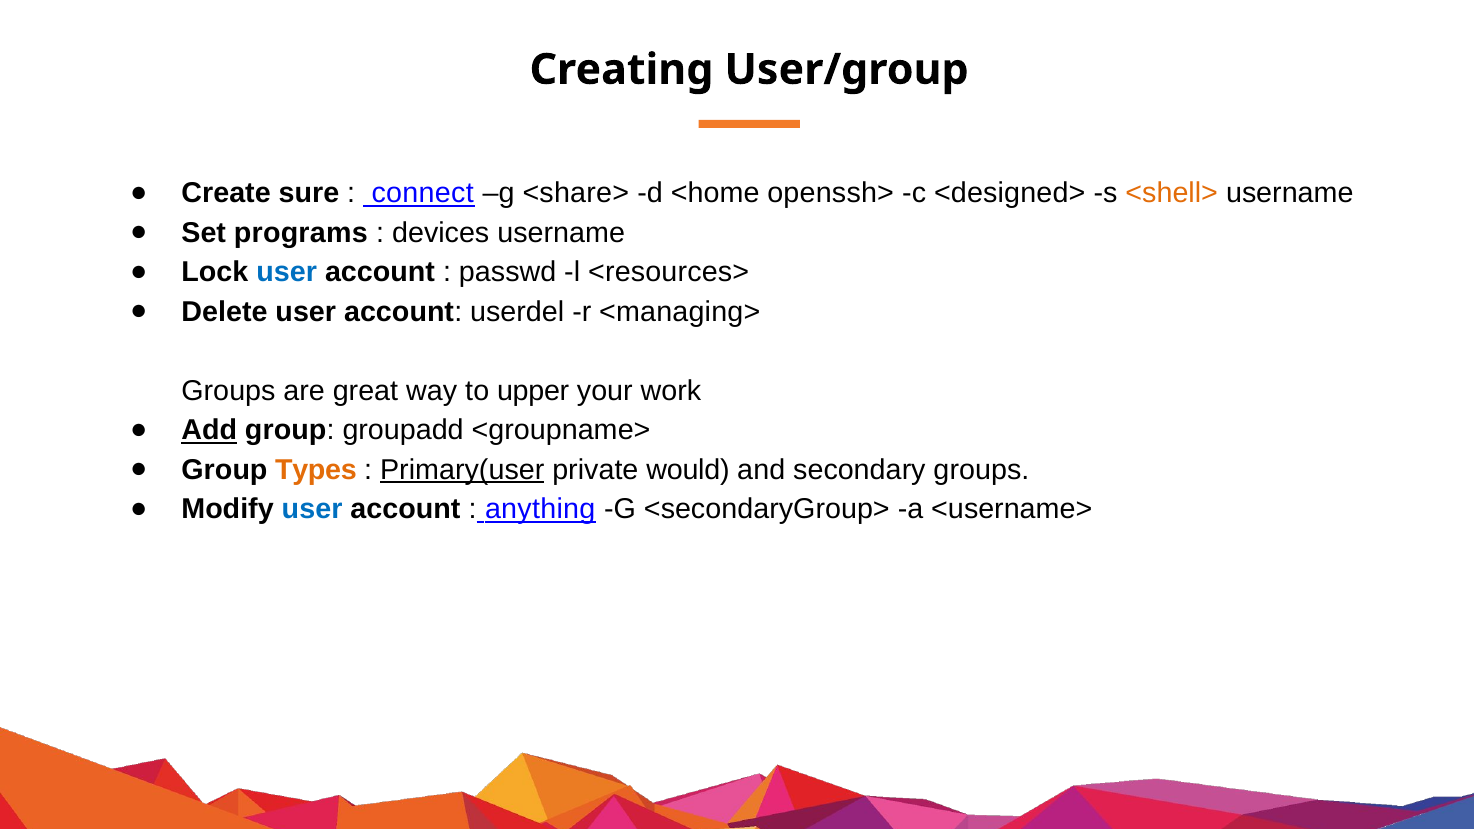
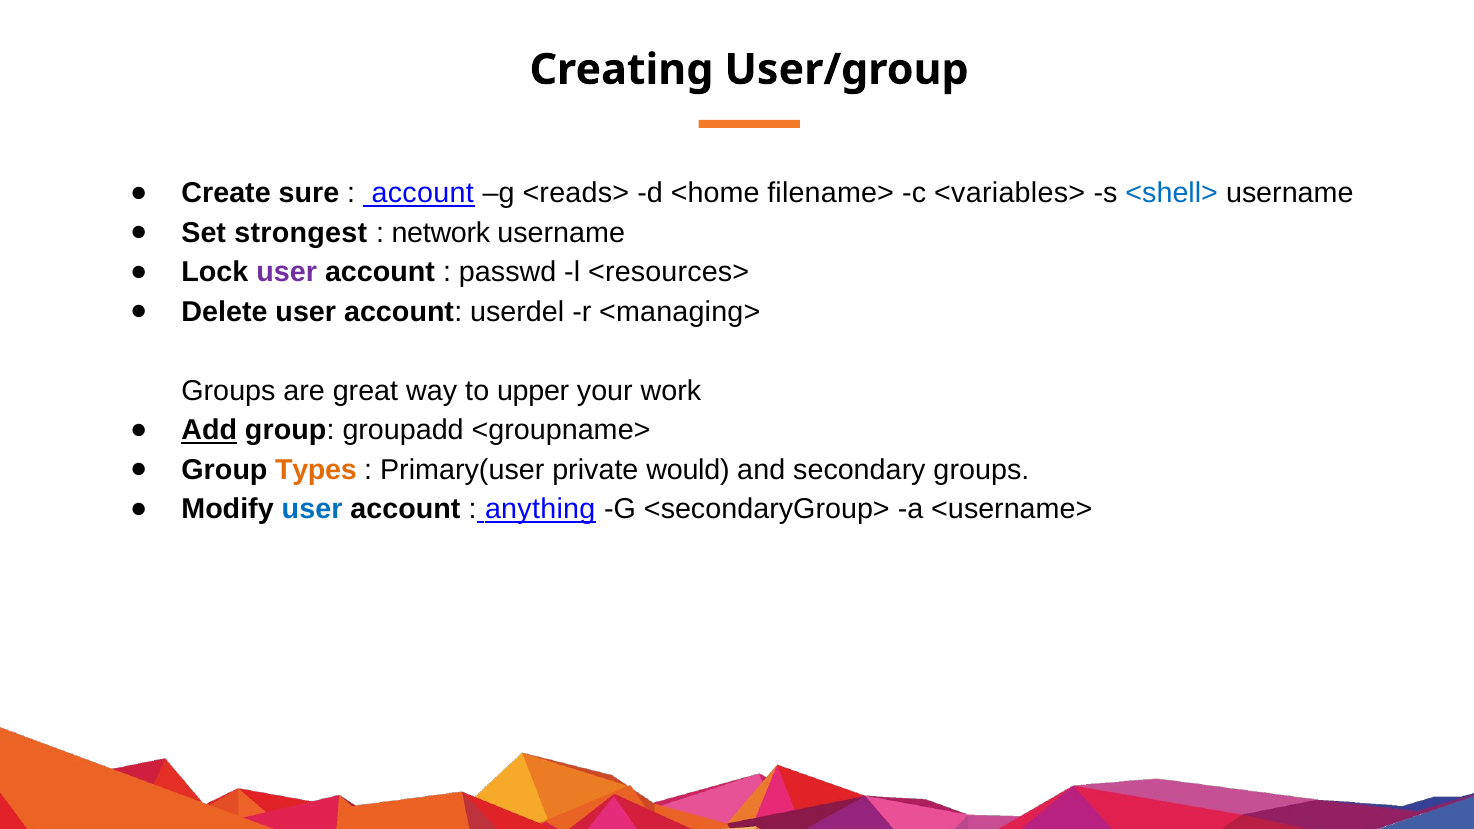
connect: connect -> account (423, 193)
<share>: <share> -> <reads> (576, 193)
openssh>: openssh> -> filename> (831, 193)
<designed>: <designed> -> <variables> (1010, 193)
<shell> colour: orange -> blue (1172, 193)
programs: programs -> strongest (301, 233)
devices: devices -> network (441, 233)
user colour: blue -> purple (287, 272)
Primary(user underline: present -> none (462, 470)
